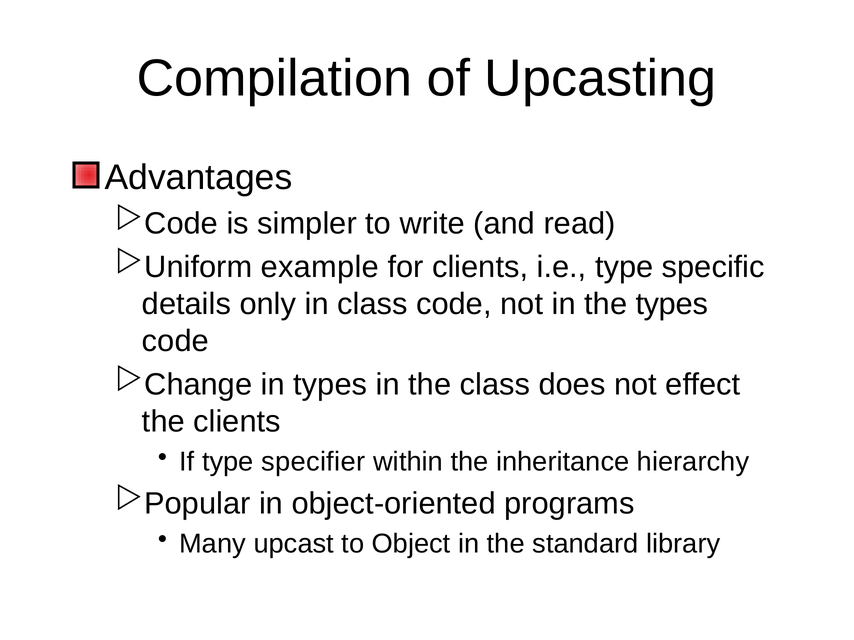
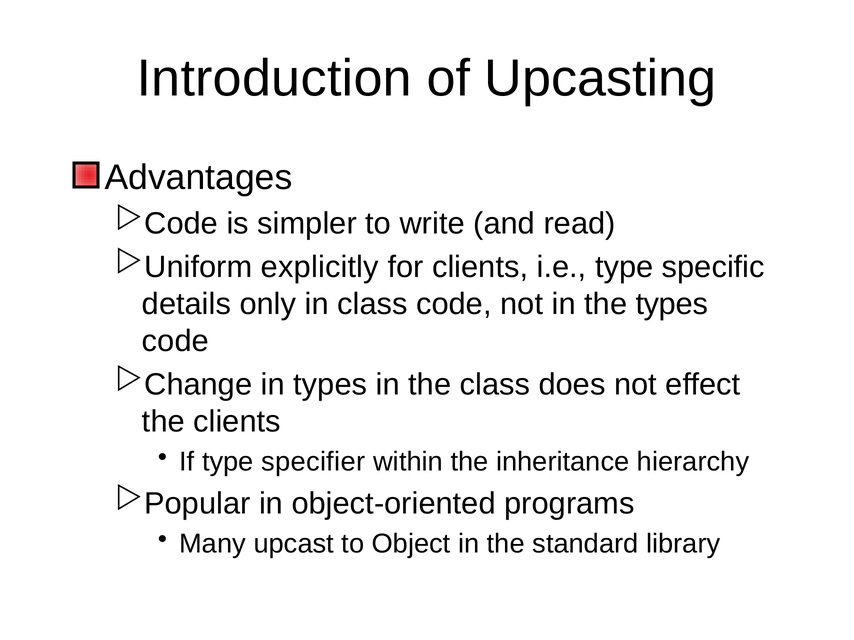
Compilation: Compilation -> Introduction (274, 78)
example: example -> explicitly (320, 267)
